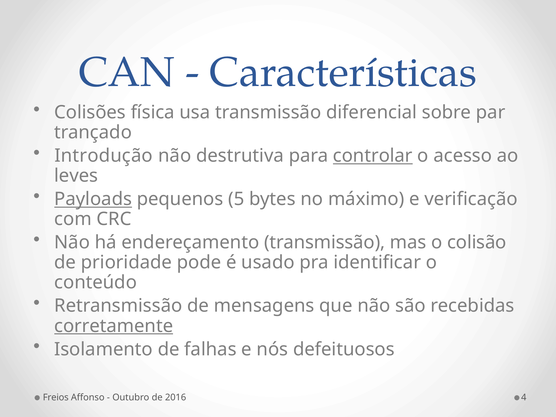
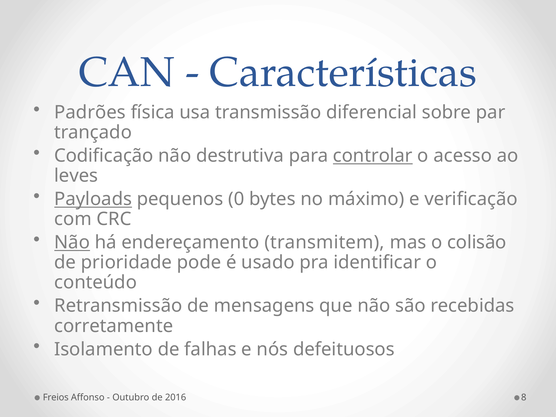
Colisões: Colisões -> Padrões (90, 113)
Introdução: Introdução -> Codificação (104, 156)
5: 5 -> 0 (236, 199)
Não underline: none -> present (72, 243)
endereçamento transmissão: transmissão -> transmitem (324, 243)
corretamente underline: present -> none (114, 326)
4: 4 -> 8 (524, 397)
